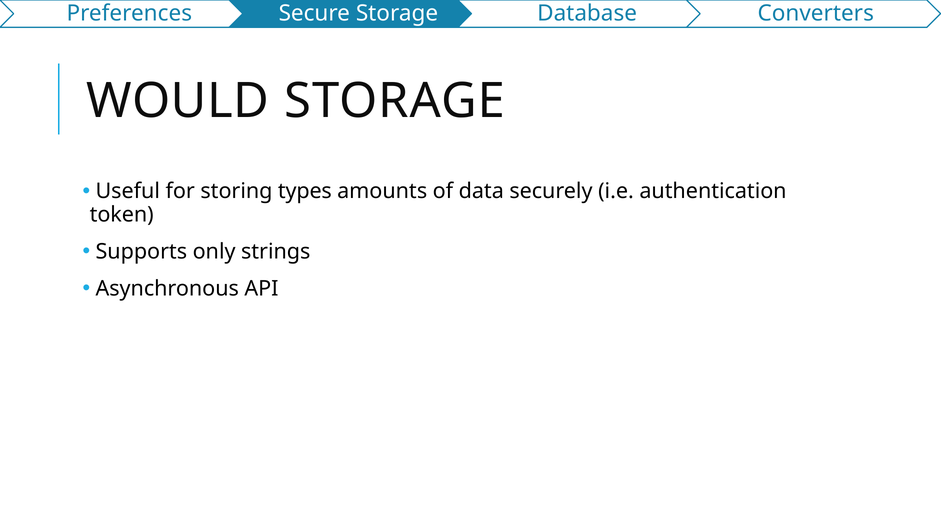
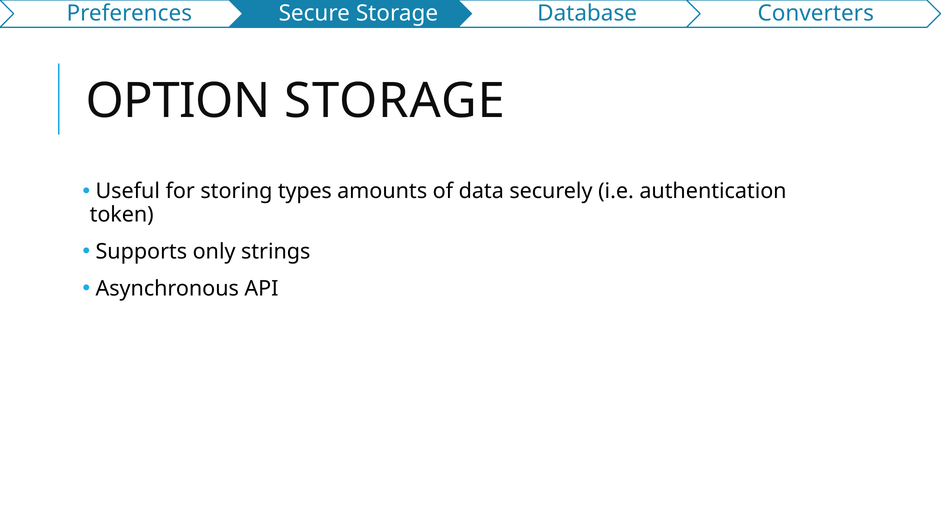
WOULD: WOULD -> OPTION (178, 101)
